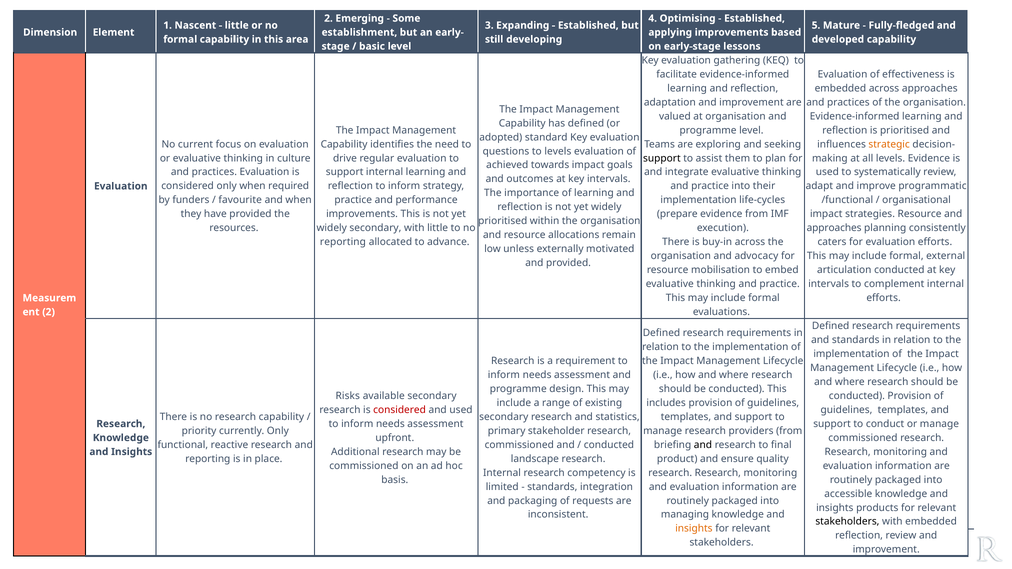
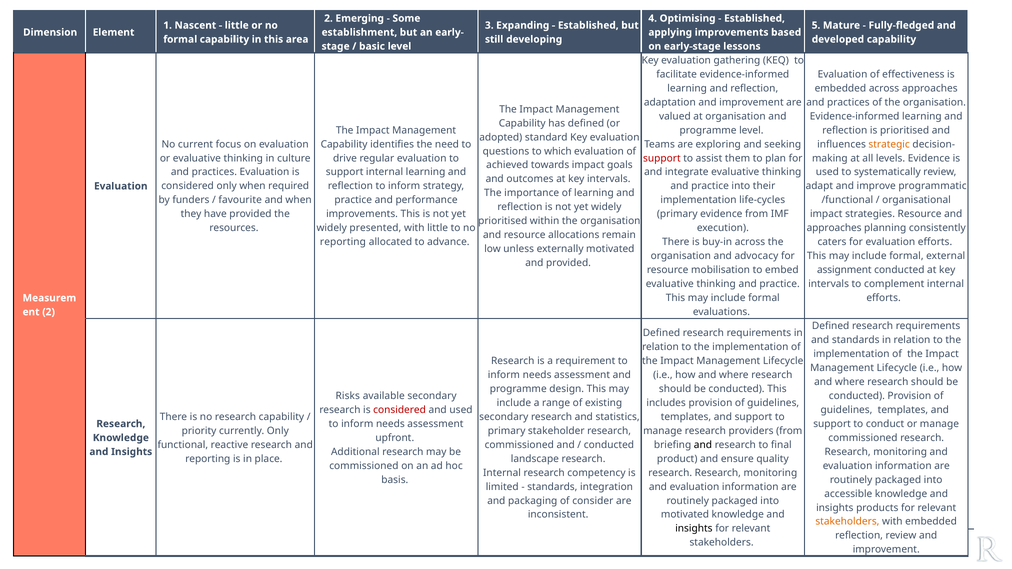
to levels: levels -> which (558, 151)
support colour: black -> red (662, 158)
prepare: prepare -> primary (677, 214)
widely secondary: secondary -> presented (375, 228)
articulation: articulation -> assignment (844, 270)
requests: requests -> consider (593, 501)
managing: managing -> motivated (685, 515)
stakeholders colour: black -> orange (847, 522)
insights colour: orange -> black (694, 529)
